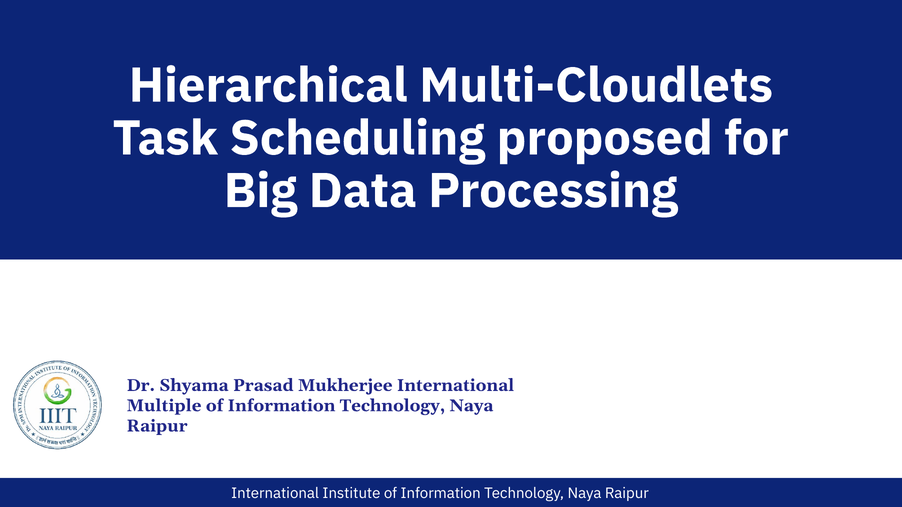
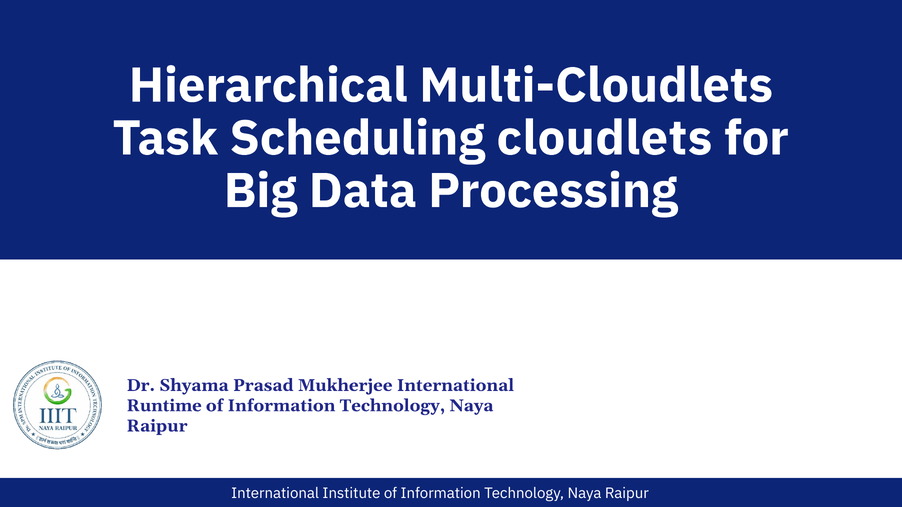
proposed: proposed -> cloudlets (604, 138)
Multiple: Multiple -> Runtime (164, 406)
